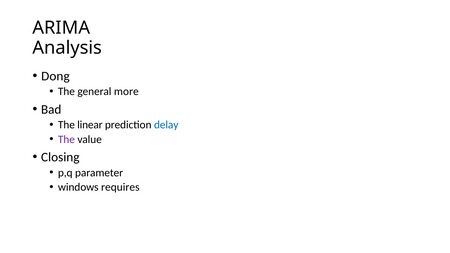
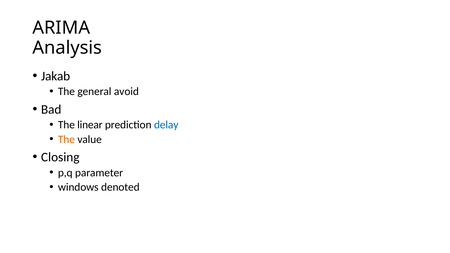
Dong: Dong -> Jakab (56, 76)
more: more -> avoid (126, 92)
The colour: purple -> orange (66, 139)
requires: requires -> denoted (120, 187)
